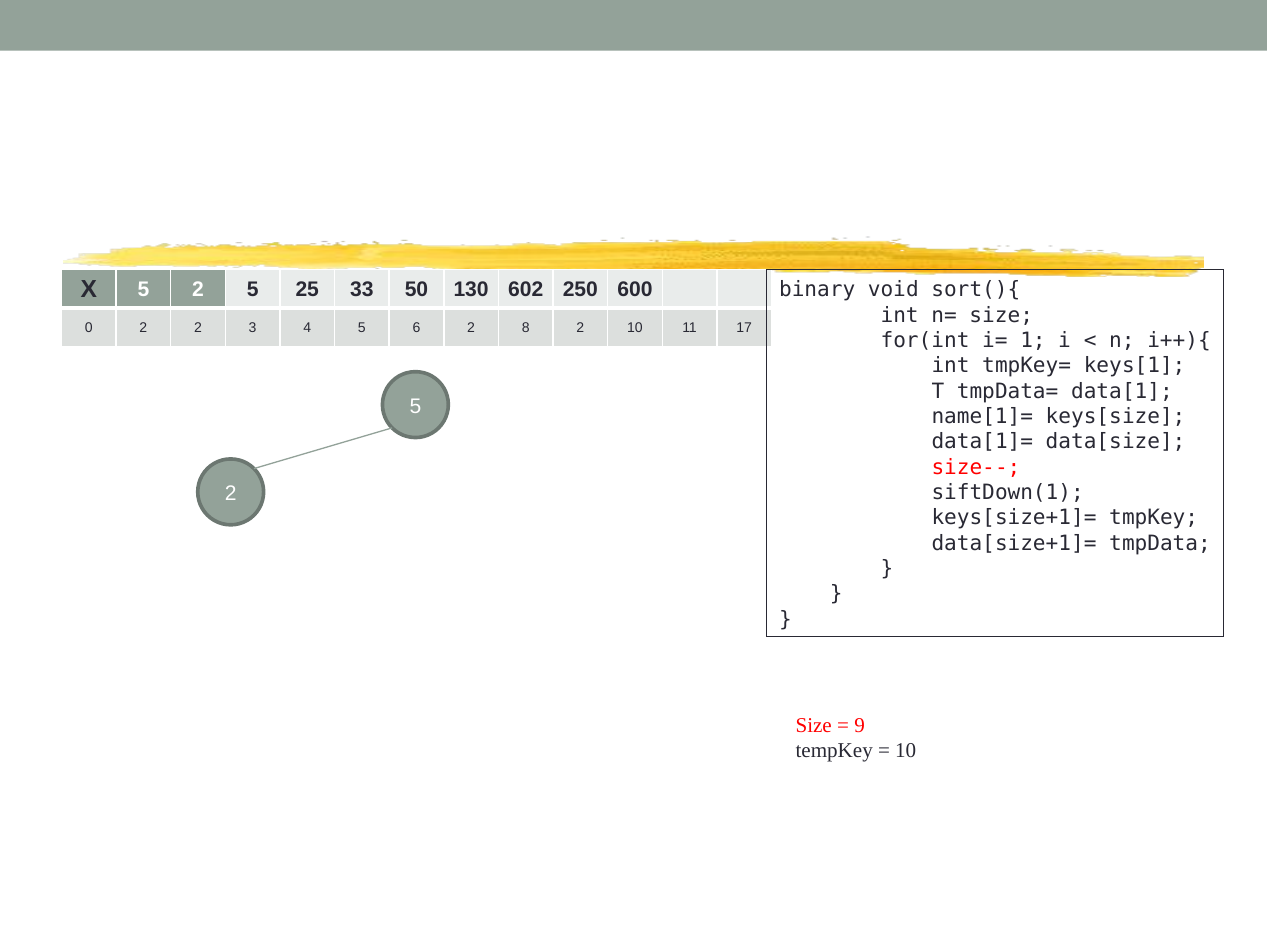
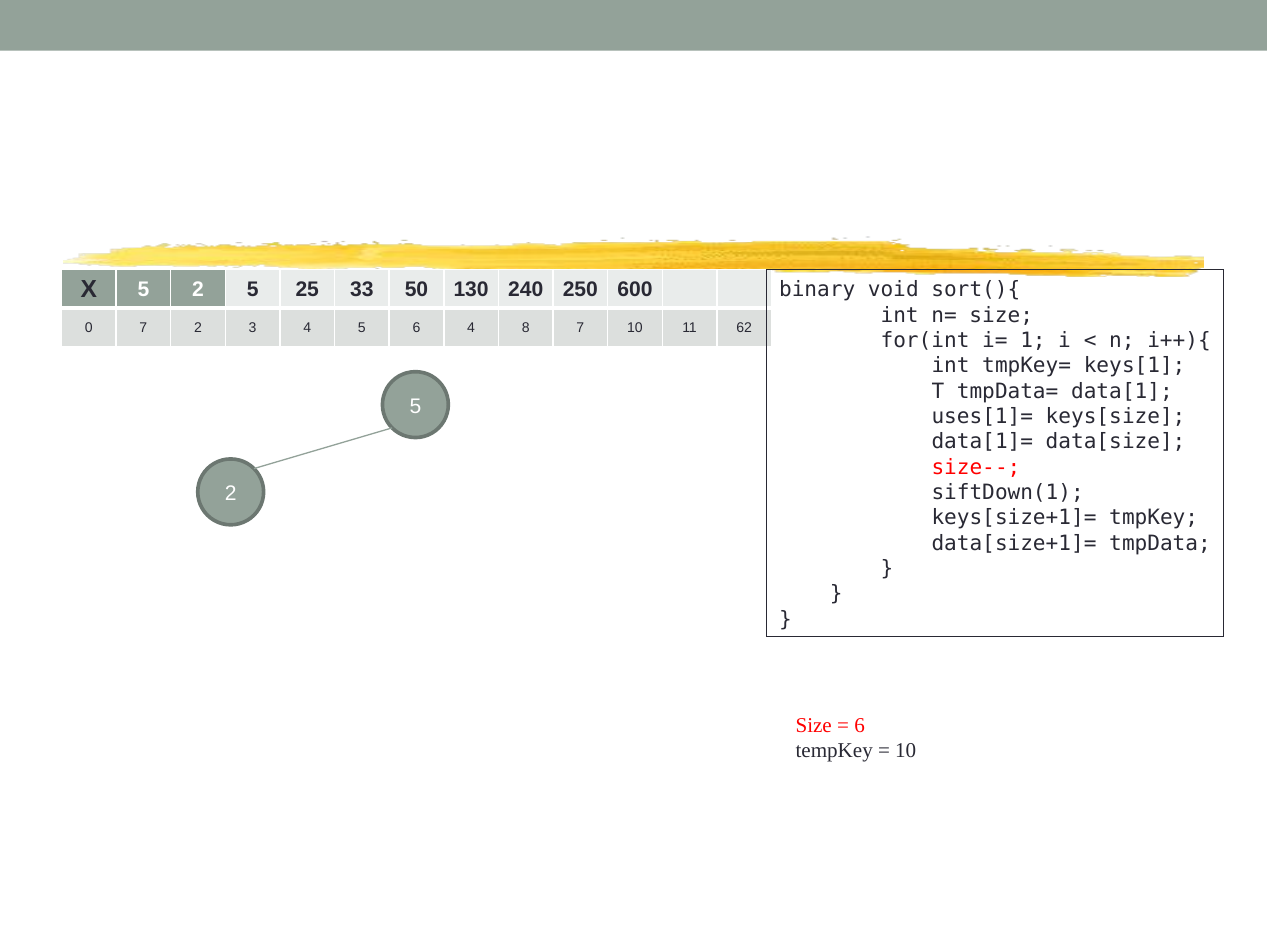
602: 602 -> 240 (526, 289)
0 2: 2 -> 7 (143, 328)
6 2: 2 -> 4 (471, 328)
8 2: 2 -> 7 (580, 328)
17: 17 -> 62 (744, 328)
name[1]=: name[1]= -> uses[1]= (982, 417)
9: 9 -> 6 (860, 726)
